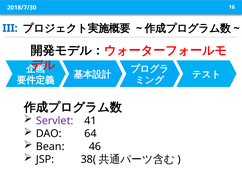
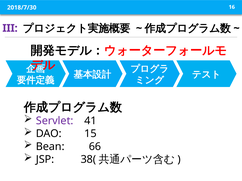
III colour: blue -> purple (10, 28)
64: 64 -> 15 (90, 134)
46: 46 -> 66 (95, 147)
